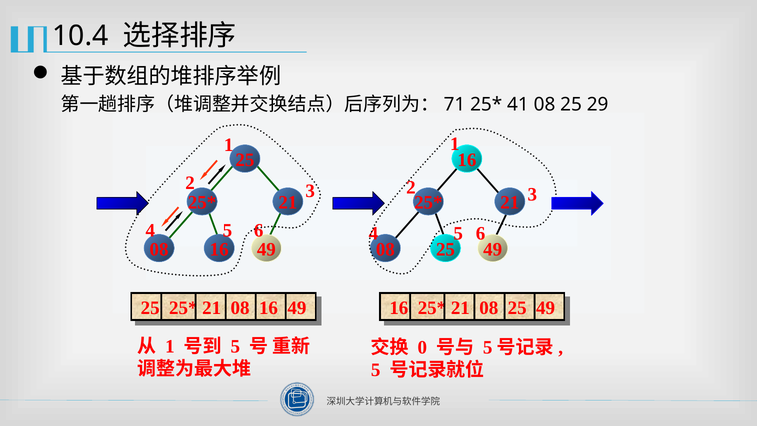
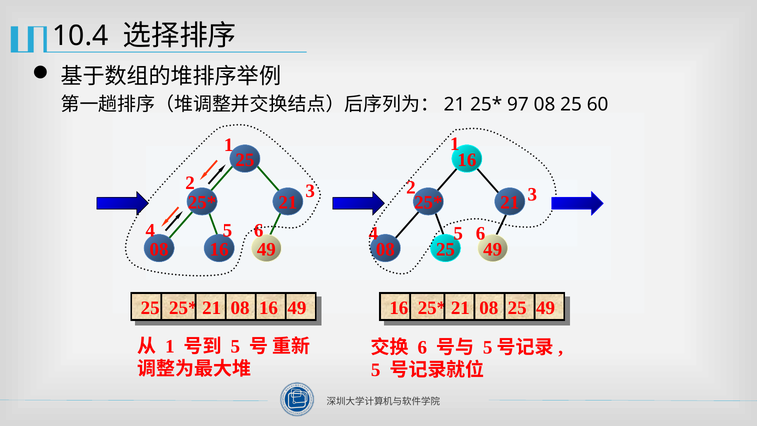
71: 71 -> 21 (454, 105)
41: 41 -> 97 (518, 105)
29: 29 -> 60 (598, 105)
0: 0 -> 6 (422, 347)
